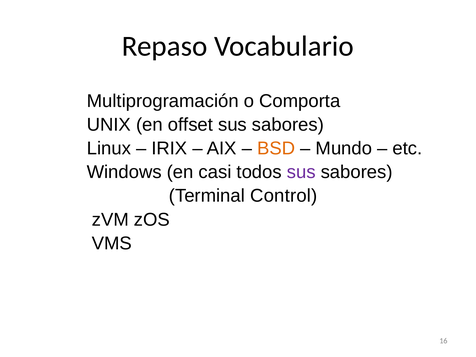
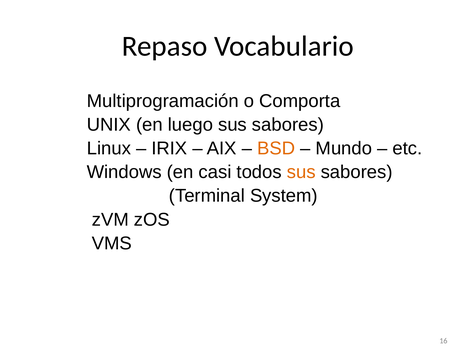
offset: offset -> luego (190, 125)
sus colour: purple -> orange (301, 172)
Control: Control -> System (284, 196)
